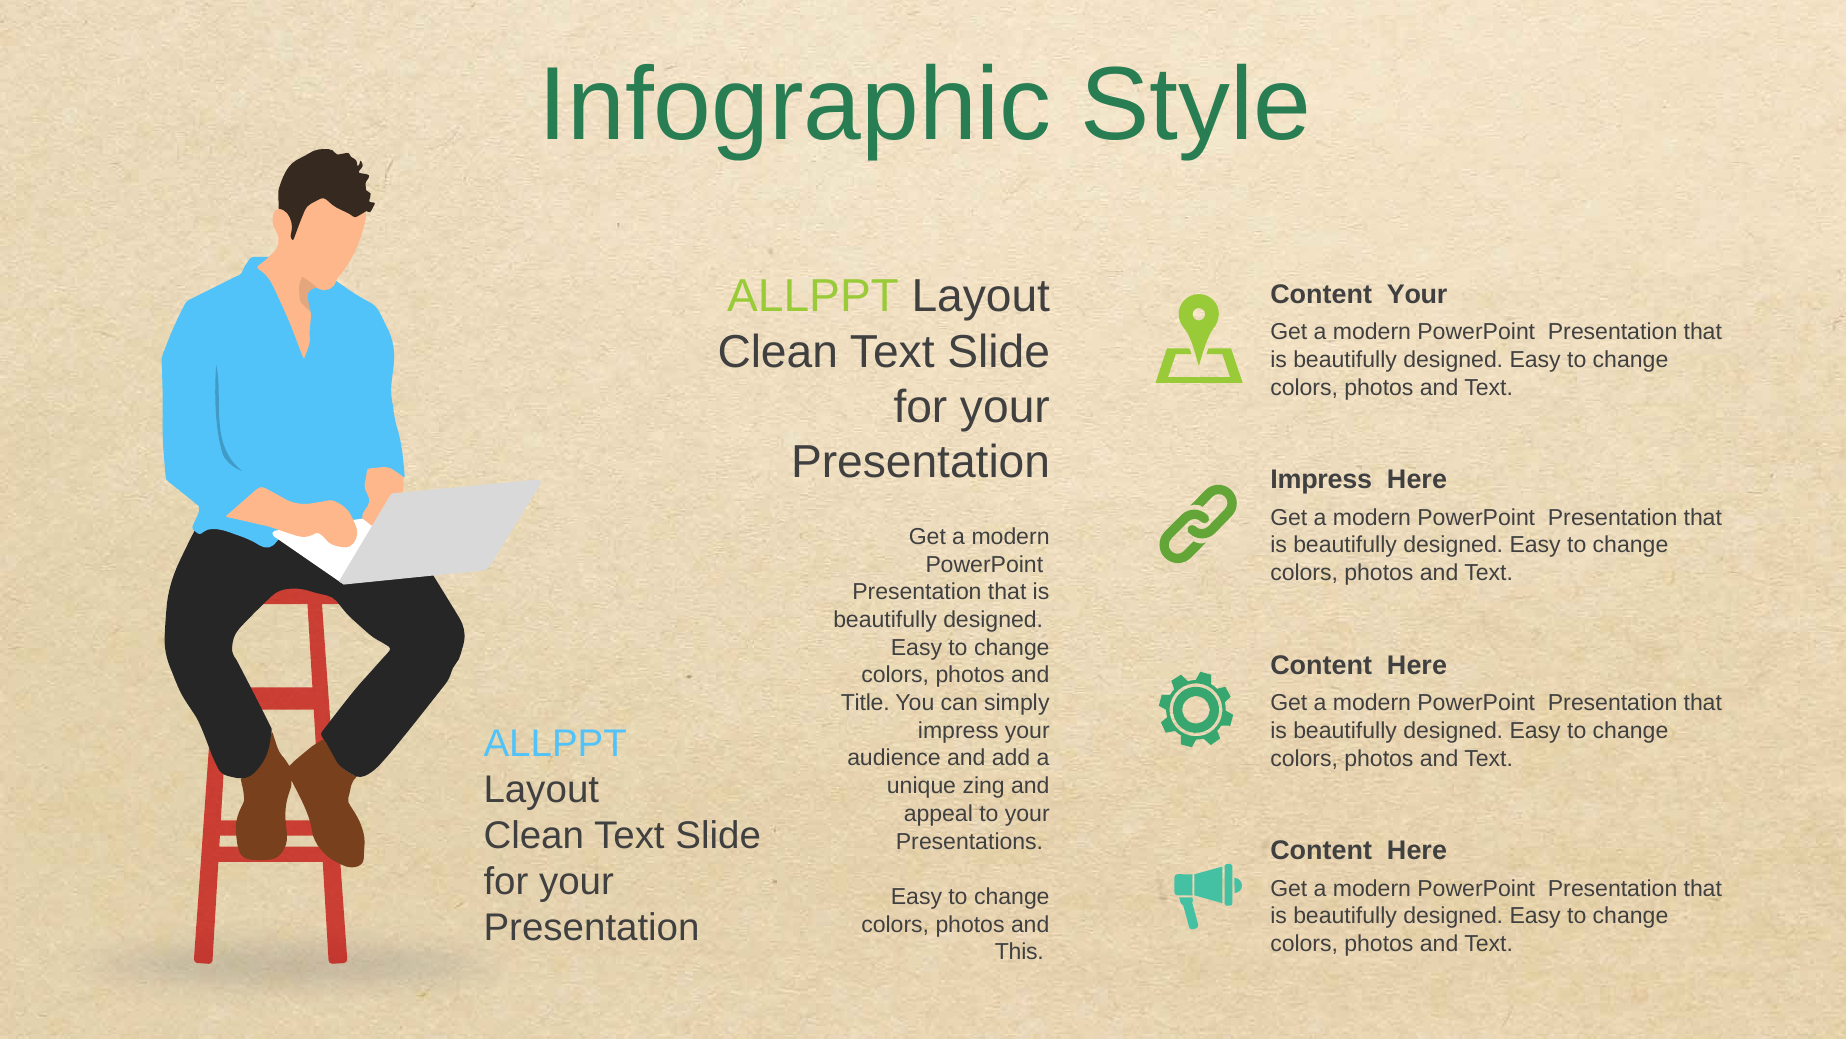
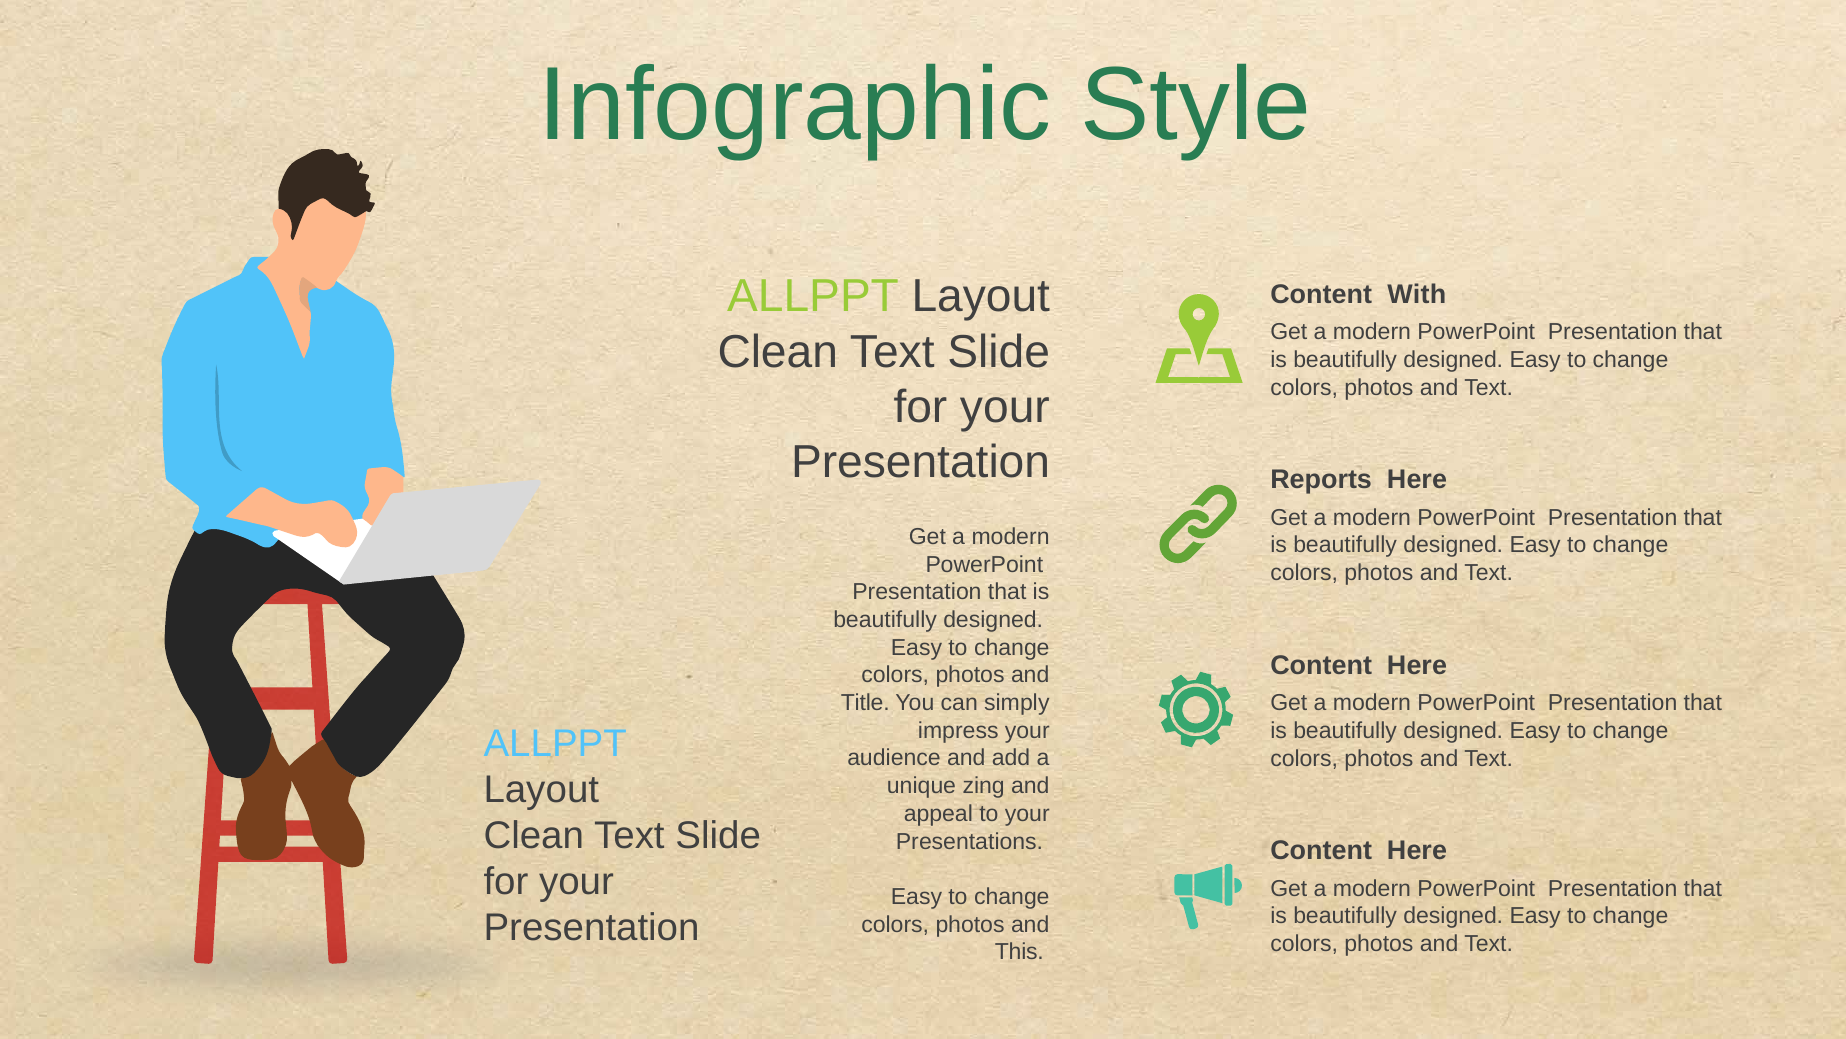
Content Your: Your -> With (1417, 294)
Impress: Impress -> Reports (1321, 479)
